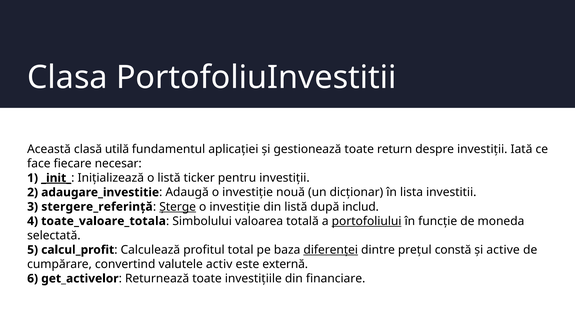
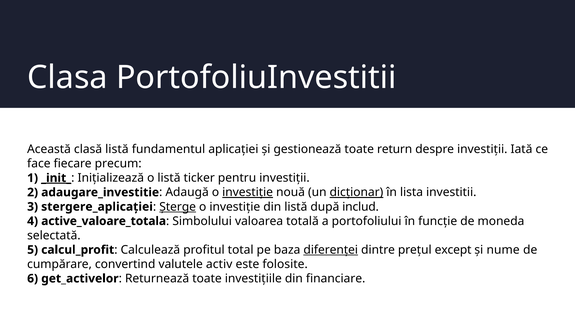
clasă utilă: utilă -> listă (117, 149)
necesar: necesar -> precum (118, 164)
investiție underline: none -> present (248, 193)
dicționar underline: none -> present (356, 193)
stergere_referință: stergere_referință -> stergere_aplicației (97, 207)
toate_valoare_totala: toate_valoare_totala -> active_valoare_totala (104, 221)
portofoliului underline: present -> none (367, 221)
constă: constă -> except (453, 250)
active: active -> nume (503, 250)
externă: externă -> folosite (285, 265)
